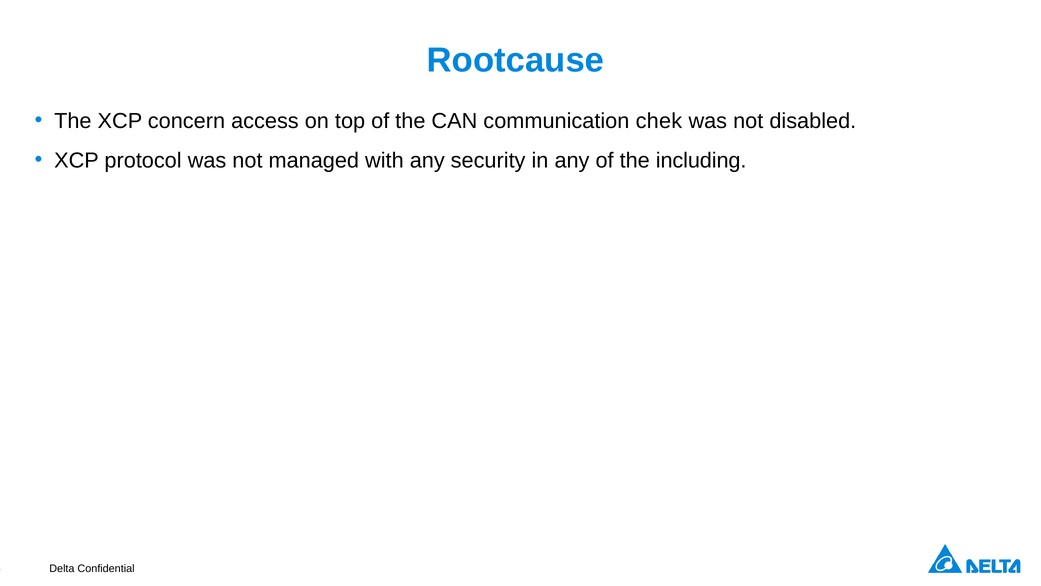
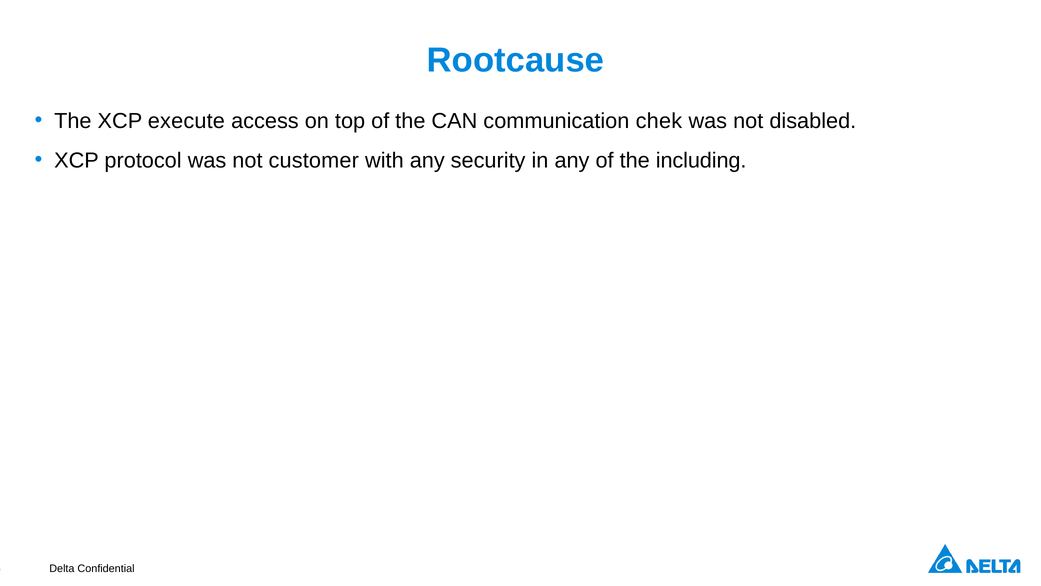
concern: concern -> execute (186, 121)
managed: managed -> customer (314, 160)
